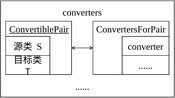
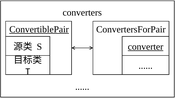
converter underline: none -> present (146, 47)
